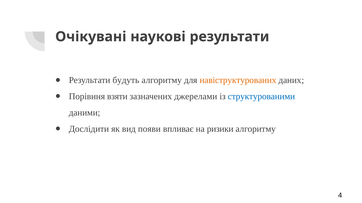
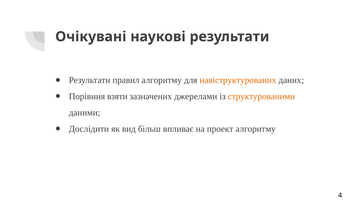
будуть: будуть -> правил (126, 80)
структурованими colour: blue -> orange (261, 97)
появи: появи -> більш (149, 129)
ризики: ризики -> проект (220, 129)
